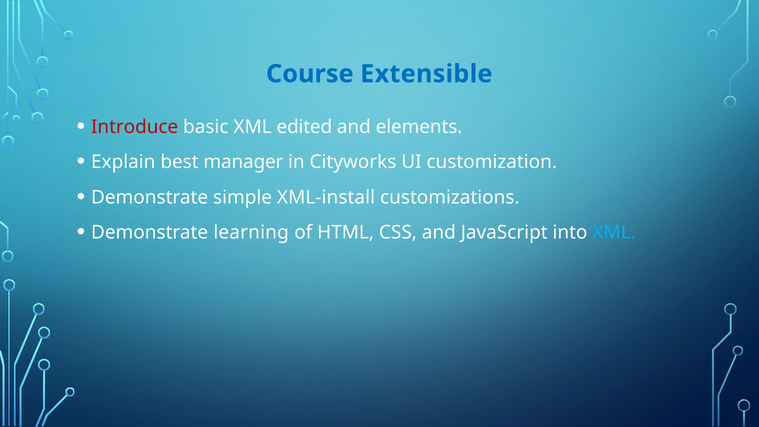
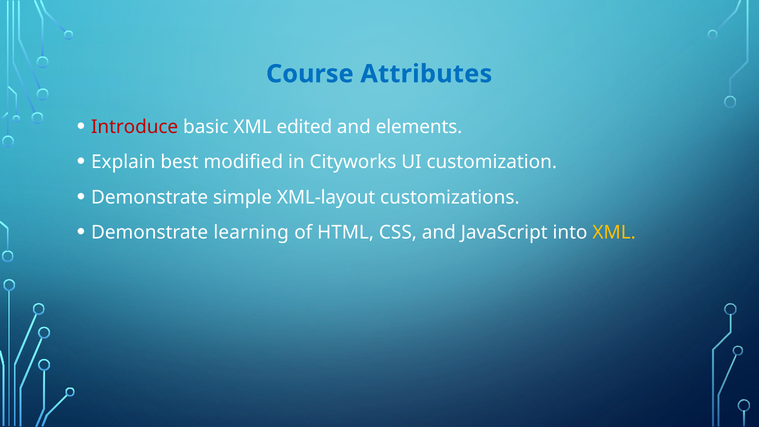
Extensible: Extensible -> Attributes (426, 74)
manager: manager -> modified (243, 162)
XML-install: XML-install -> XML-layout (326, 197)
XML colour: light blue -> yellow (614, 233)
